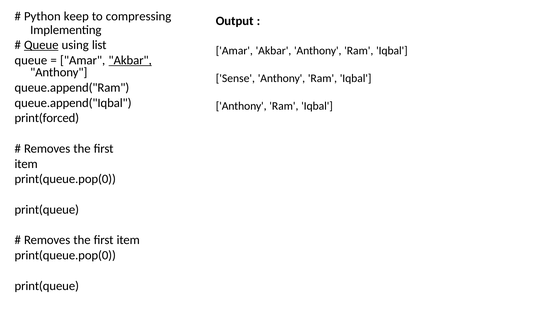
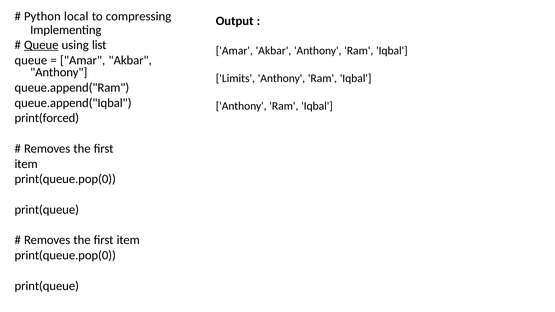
keep: keep -> local (76, 16)
Akbar underline: present -> none (130, 60)
Sense: Sense -> Limits (235, 78)
